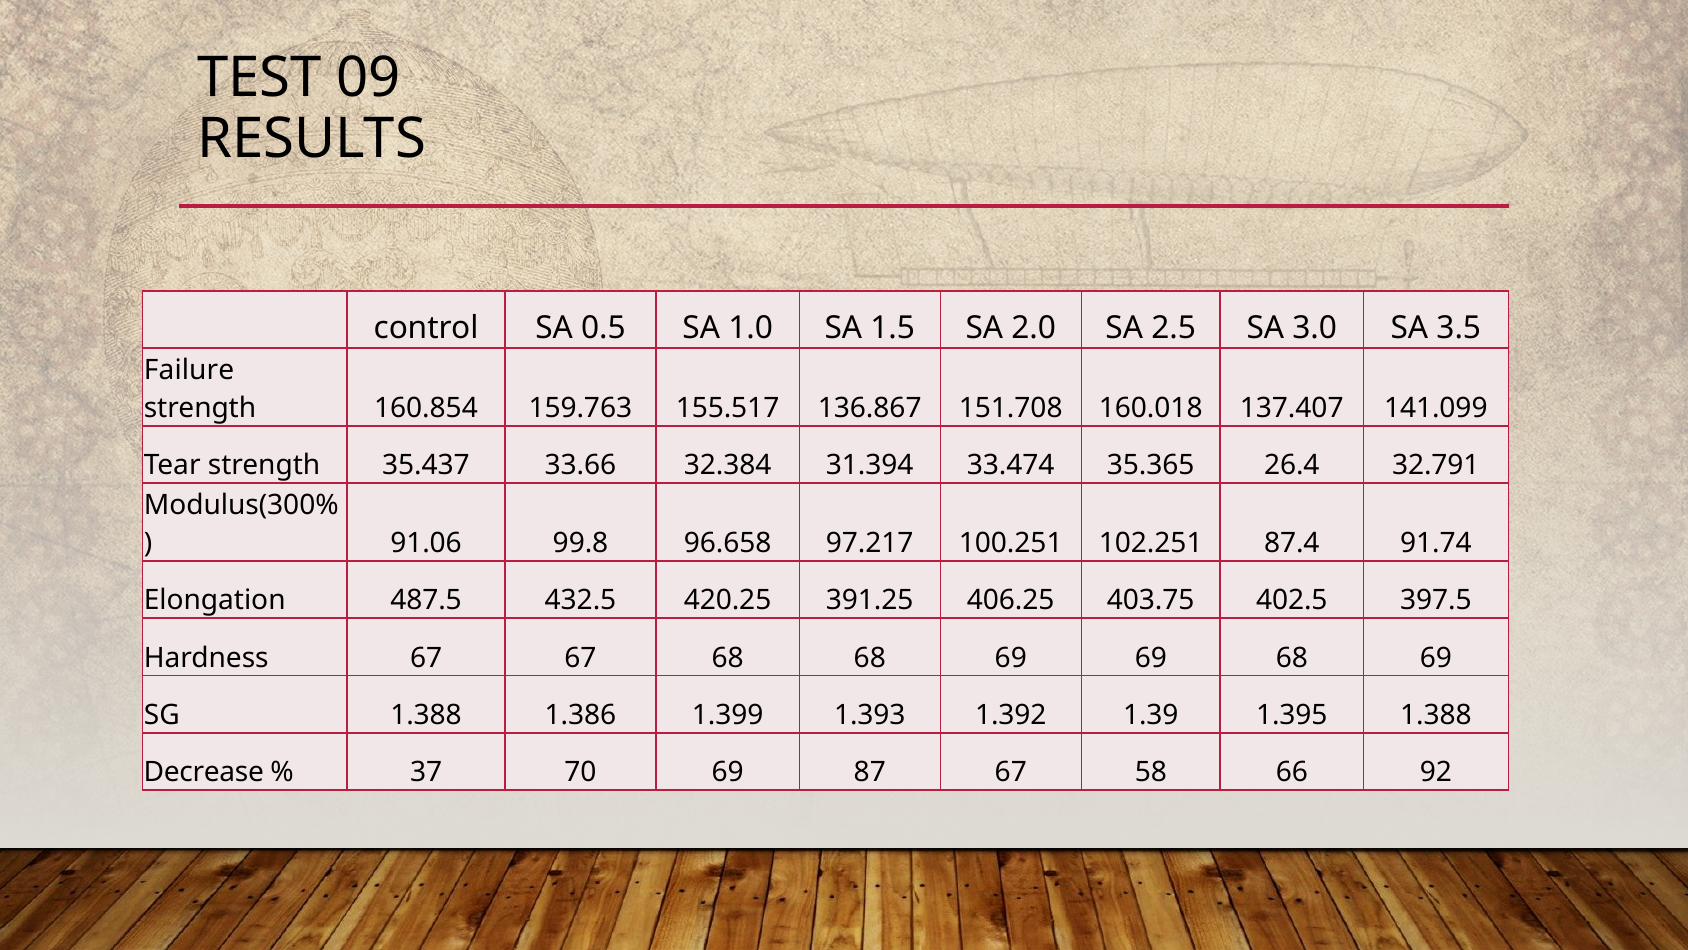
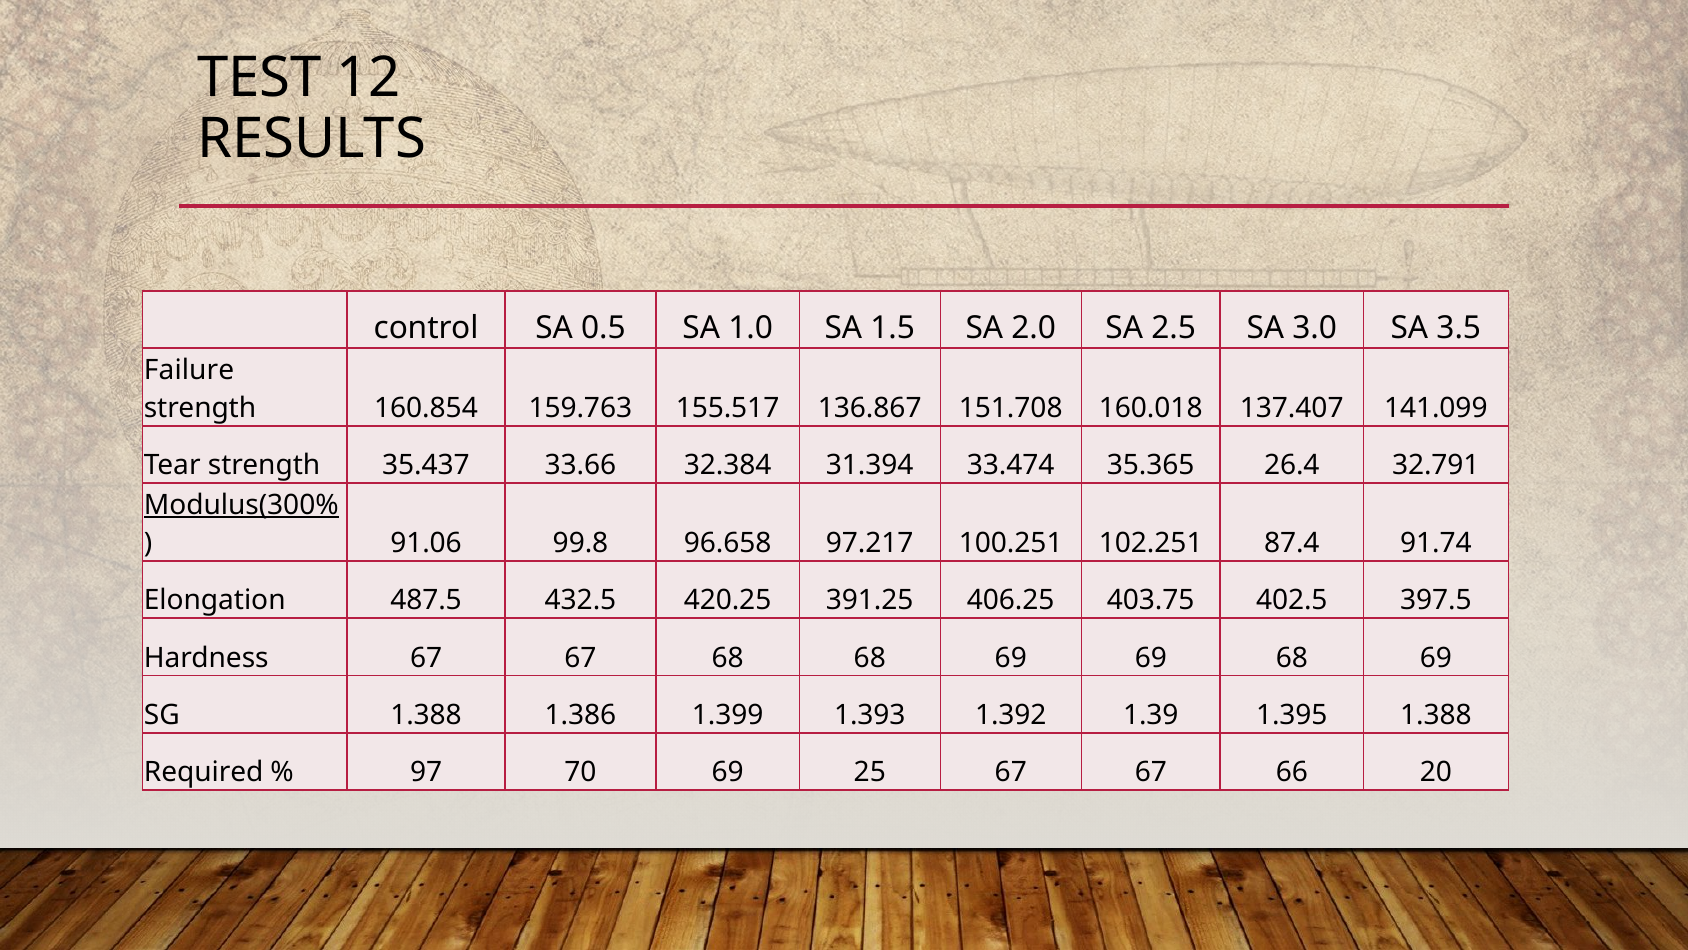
09: 09 -> 12 (369, 78)
Modulus(300% underline: none -> present (241, 505)
Decrease: Decrease -> Required (204, 772)
37: 37 -> 97 (426, 772)
87: 87 -> 25 (870, 772)
58: 58 -> 67 (1151, 772)
92: 92 -> 20 (1436, 772)
